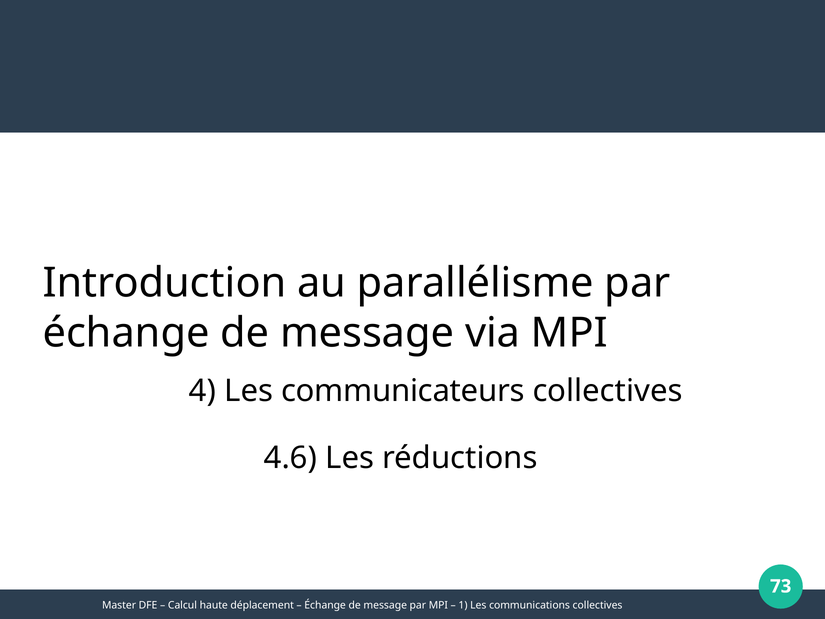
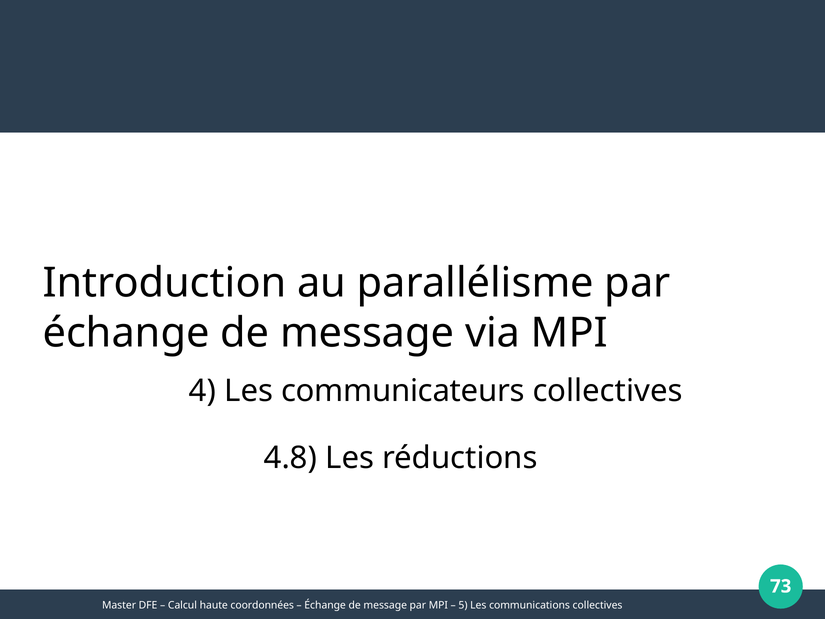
4.6: 4.6 -> 4.8 (290, 458)
déplacement: déplacement -> coordonnées (262, 605)
1: 1 -> 5 (463, 605)
